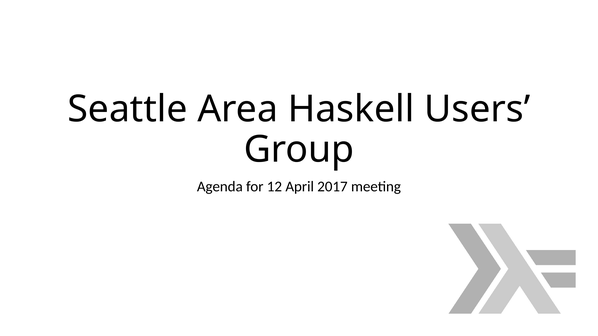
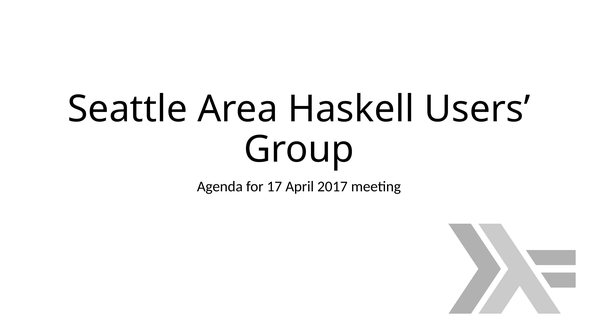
12: 12 -> 17 (274, 187)
